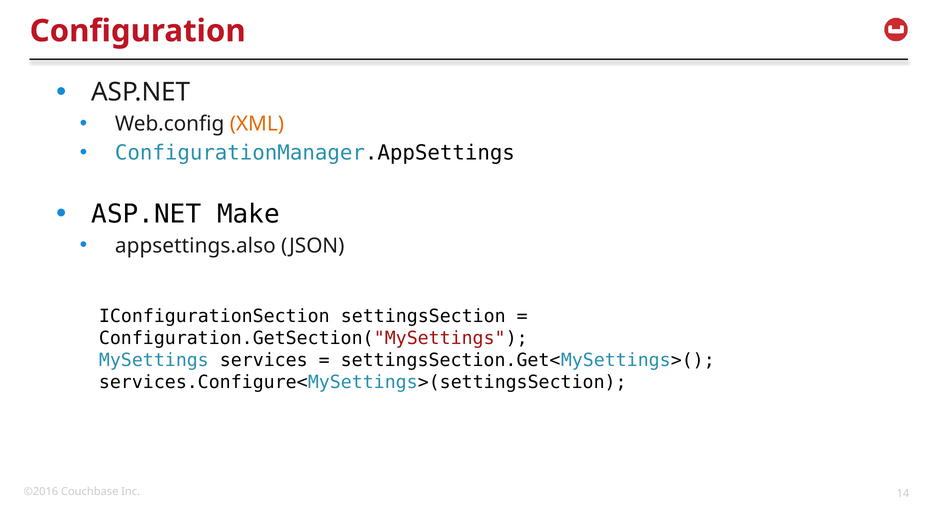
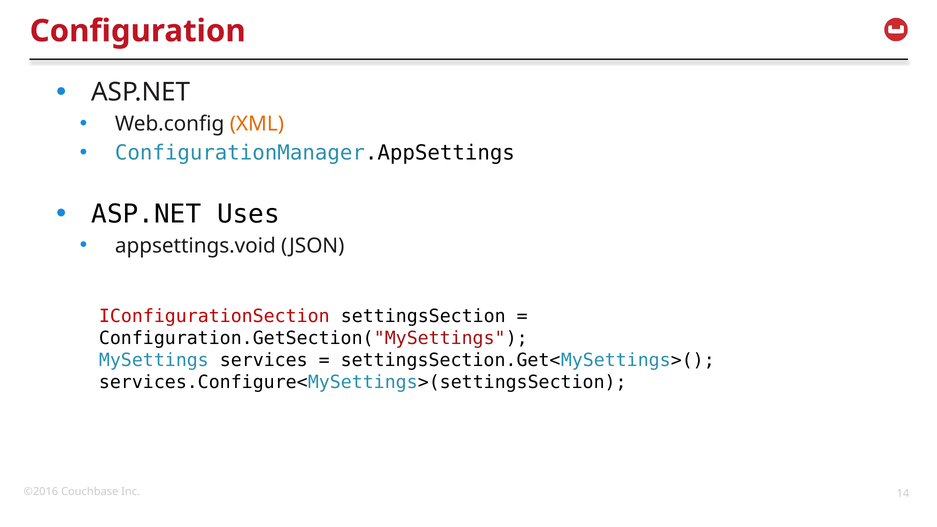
Make: Make -> Uses (248, 214)
appsettings.also: appsettings.also -> appsettings.void (195, 246)
IConfigurationSection colour: black -> red (214, 317)
